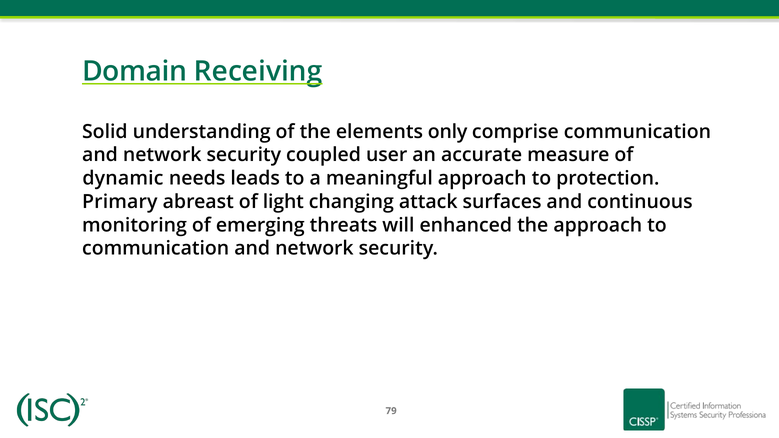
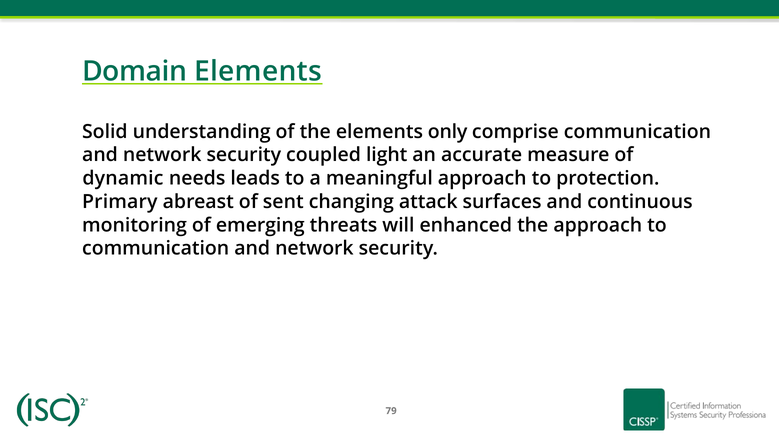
Domain Receiving: Receiving -> Elements (258, 71)
user: user -> light (387, 155)
light: light -> sent (283, 202)
